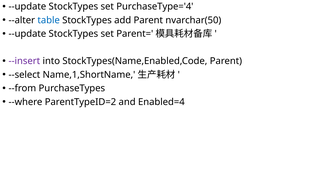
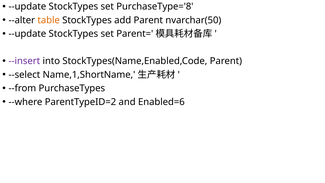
PurchaseType='4: PurchaseType='4 -> PurchaseType='8 (155, 7)
table colour: blue -> orange (49, 20)
Enabled=4: Enabled=4 -> Enabled=6 (161, 102)
